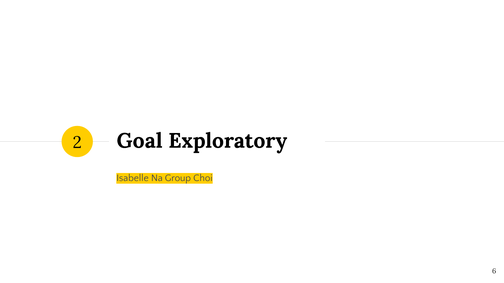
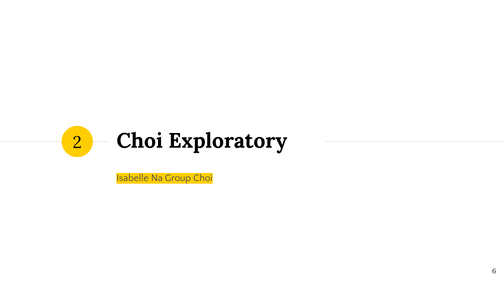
Goal: Goal -> Choi (140, 141)
